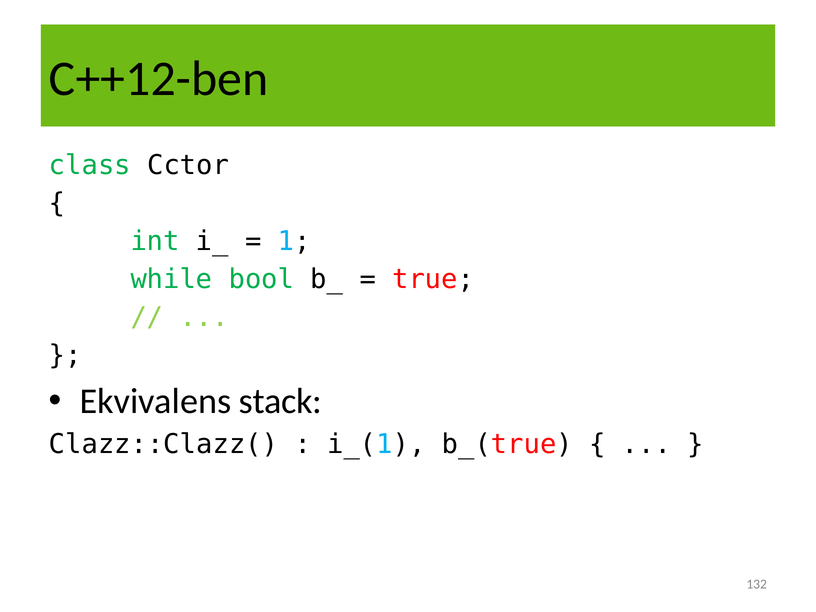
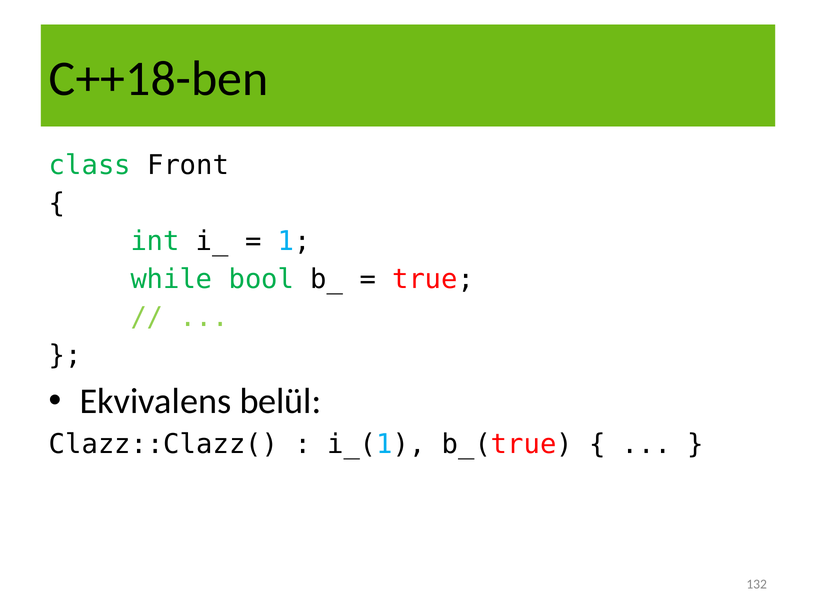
C++12-ben: C++12-ben -> C++18-ben (159, 79)
Cctor: Cctor -> Front (188, 165)
stack: stack -> belül (280, 401)
